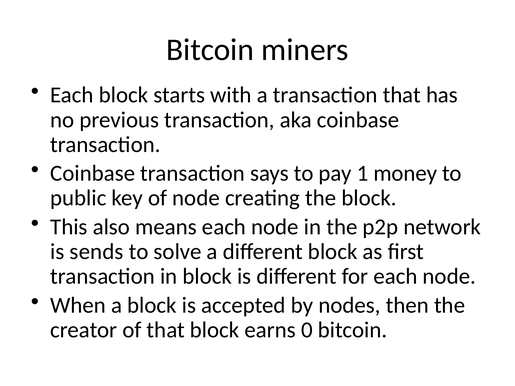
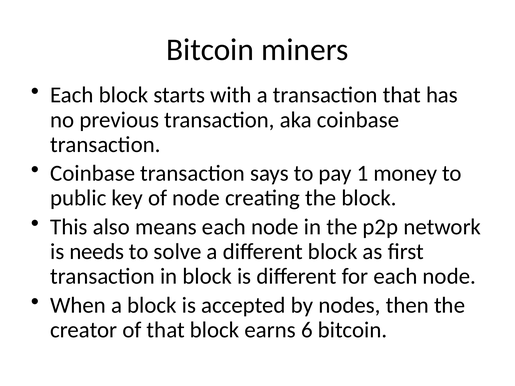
sends: sends -> needs (97, 252)
0: 0 -> 6 (307, 330)
